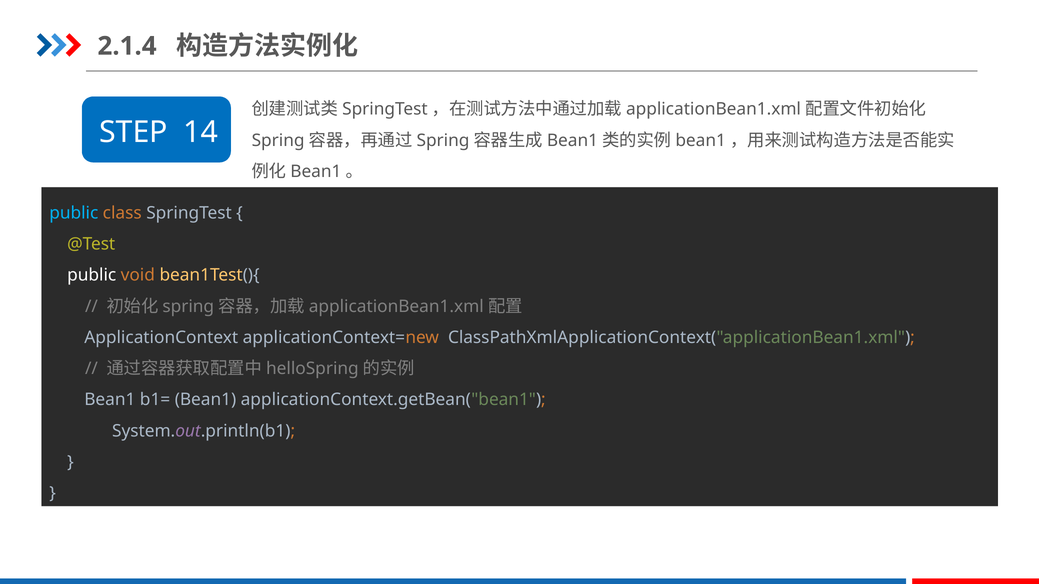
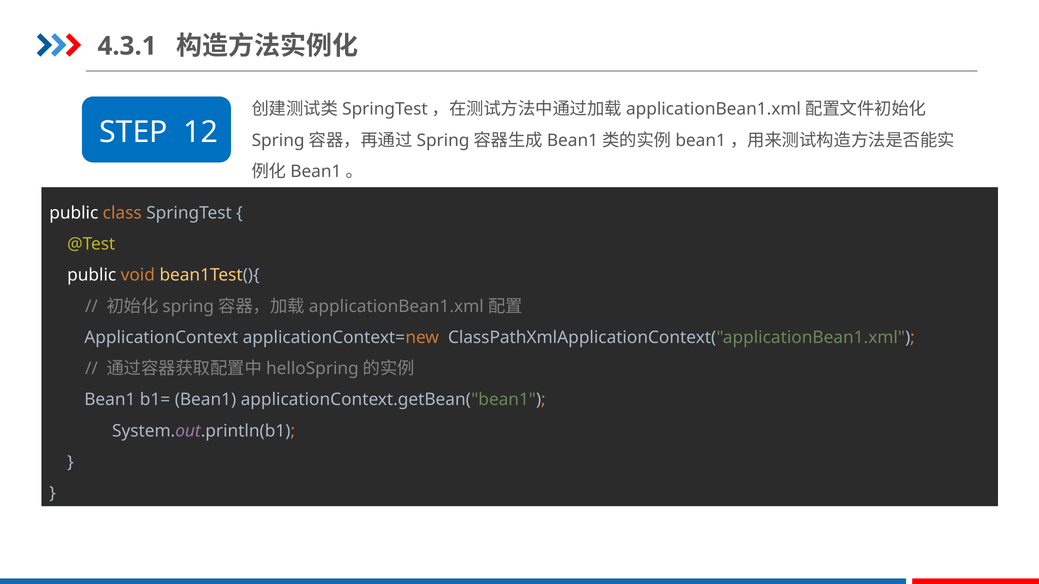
2.1.4: 2.1.4 -> 4.3.1 (127, 46)
14: 14 -> 12 (201, 132)
public colour: light blue -> white (74, 213)
